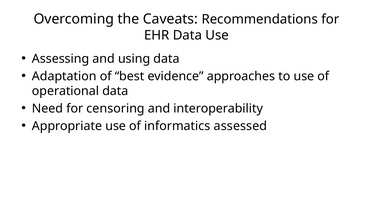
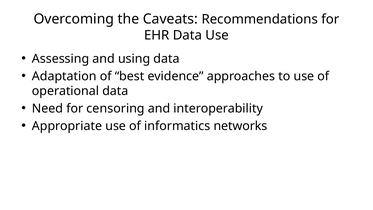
assessed: assessed -> networks (241, 126)
